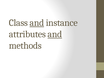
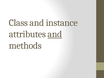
and underline: present -> none (37, 23)
